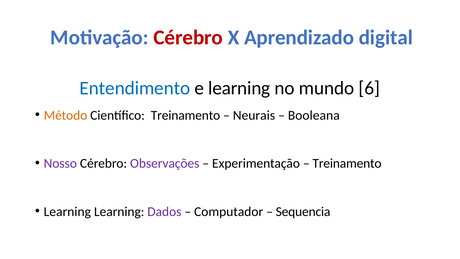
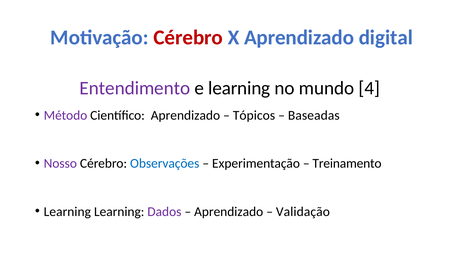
Entendimento colour: blue -> purple (135, 88)
6: 6 -> 4 (369, 88)
Método colour: orange -> purple (65, 115)
Científico Treinamento: Treinamento -> Aprendizado (185, 115)
Neurais: Neurais -> Tópicos (254, 115)
Booleana: Booleana -> Baseadas (314, 115)
Observações colour: purple -> blue (165, 163)
Computador: Computador -> Aprendizado (229, 211)
Sequencia: Sequencia -> Validação (303, 211)
